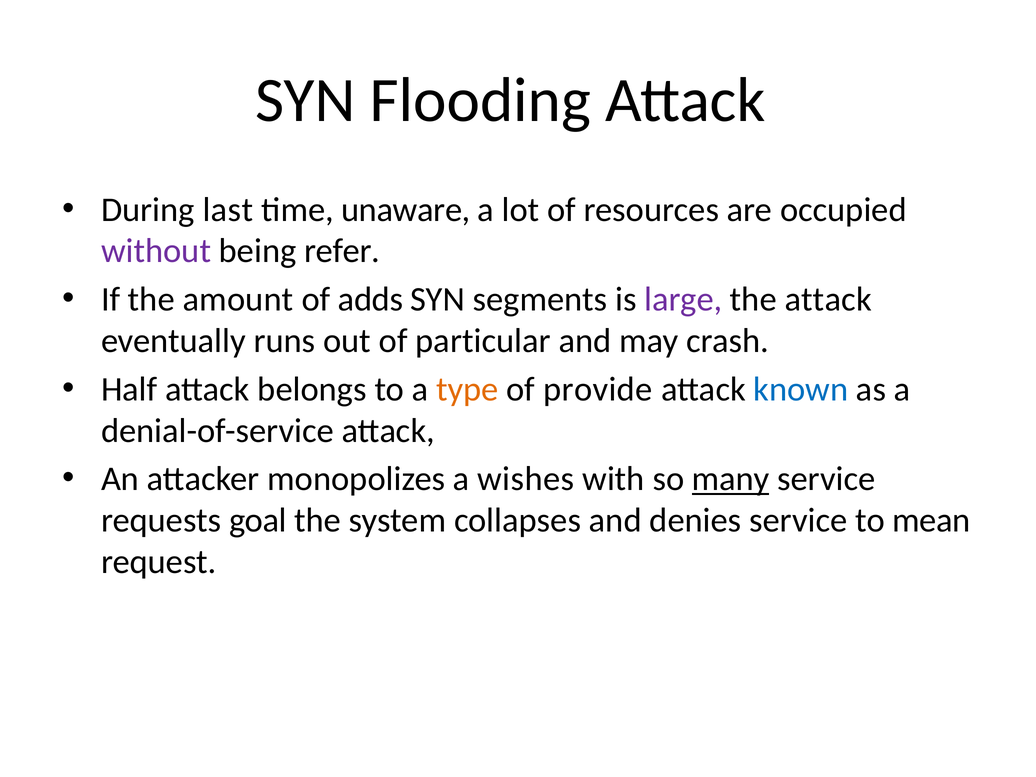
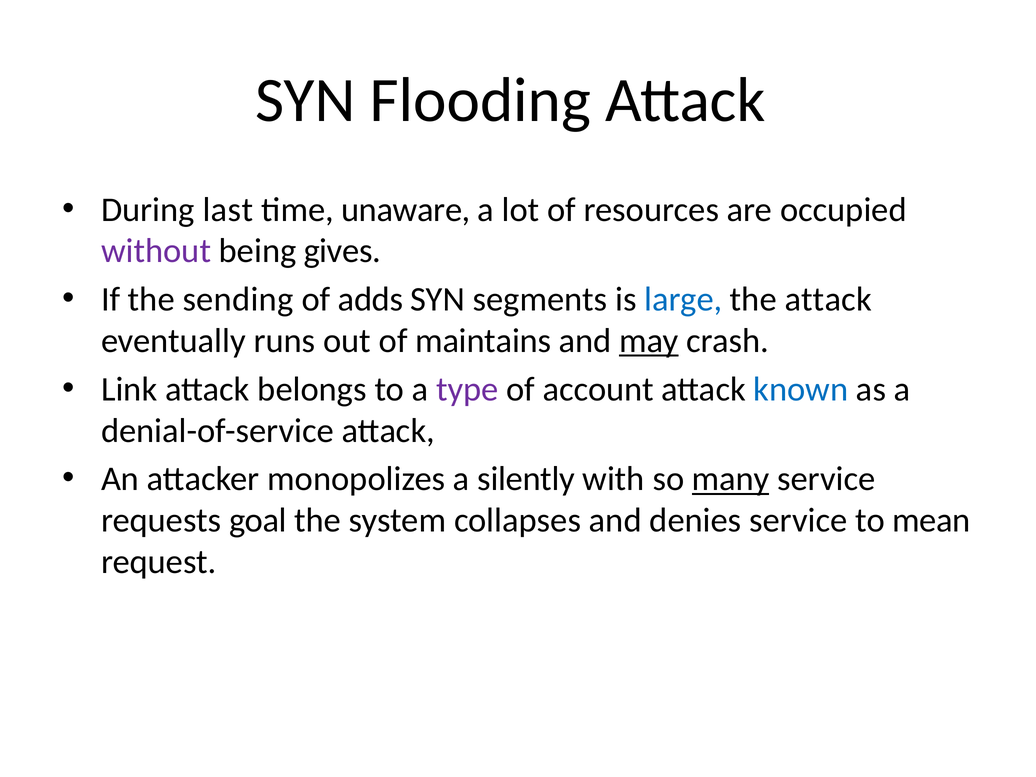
refer: refer -> gives (342, 251)
amount: amount -> sending (238, 299)
large colour: purple -> blue (683, 299)
particular: particular -> maintains (483, 341)
may underline: none -> present (649, 341)
Half: Half -> Link (129, 389)
type colour: orange -> purple (467, 389)
provide: provide -> account (598, 389)
wishes: wishes -> silently (526, 479)
